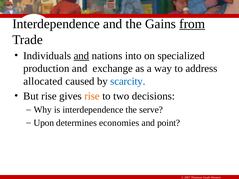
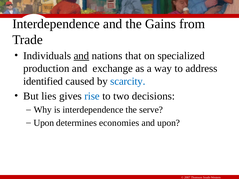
from underline: present -> none (192, 24)
into: into -> that (133, 56)
allocated: allocated -> identified (43, 81)
But rise: rise -> lies (49, 96)
rise colour: orange -> blue (92, 96)
and point: point -> upon (169, 123)
